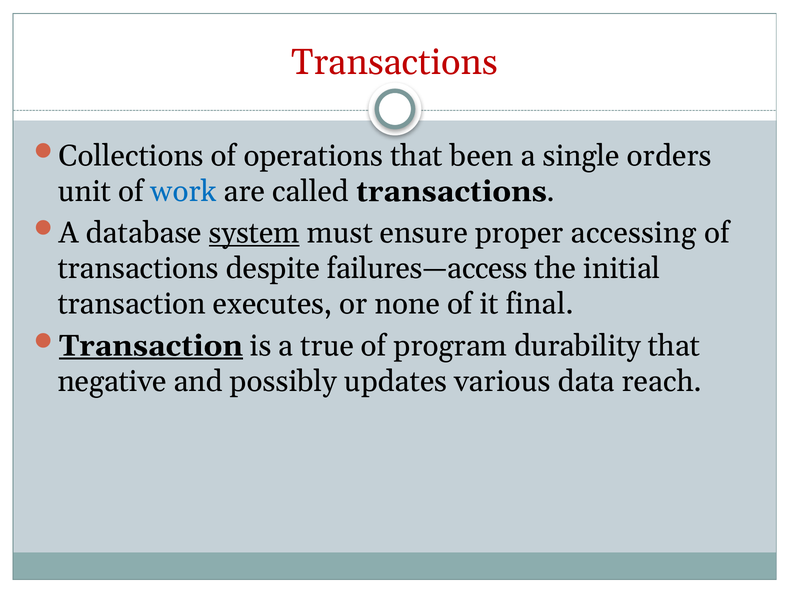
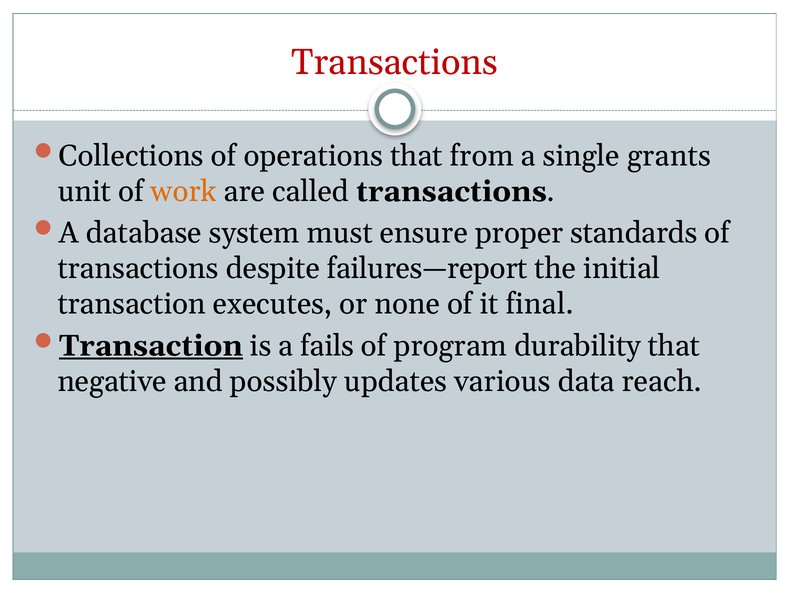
been: been -> from (482, 156)
orders: orders -> grants (669, 156)
work colour: blue -> orange (184, 191)
system underline: present -> none (254, 233)
accessing: accessing -> standards (634, 233)
failures—access: failures—access -> failures—report (427, 268)
true: true -> fails (327, 345)
